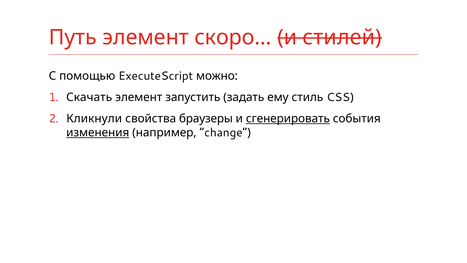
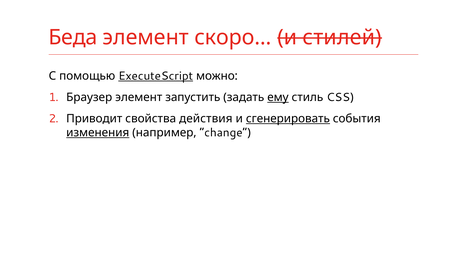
Путь: Путь -> Беда (73, 37)
ExecuteScript underline: none -> present (156, 76)
Скачать: Скачать -> Браузер (89, 97)
ему underline: none -> present (278, 97)
Кликнули: Кликнули -> Приводит (94, 118)
браузеры: браузеры -> действия (206, 118)
